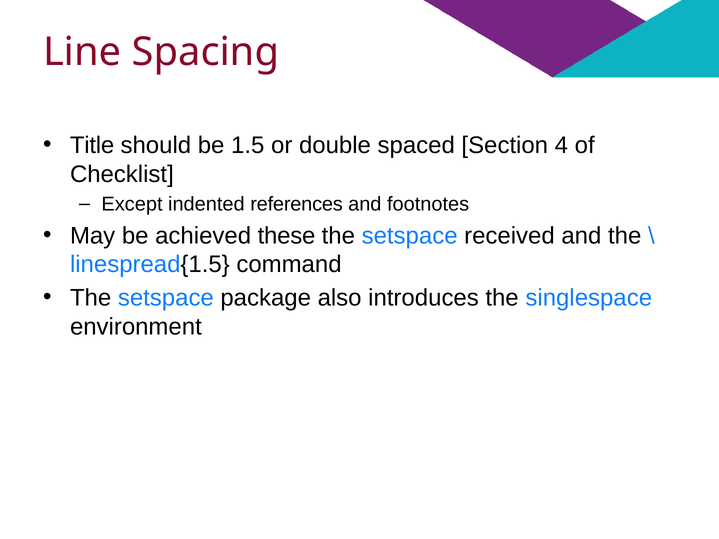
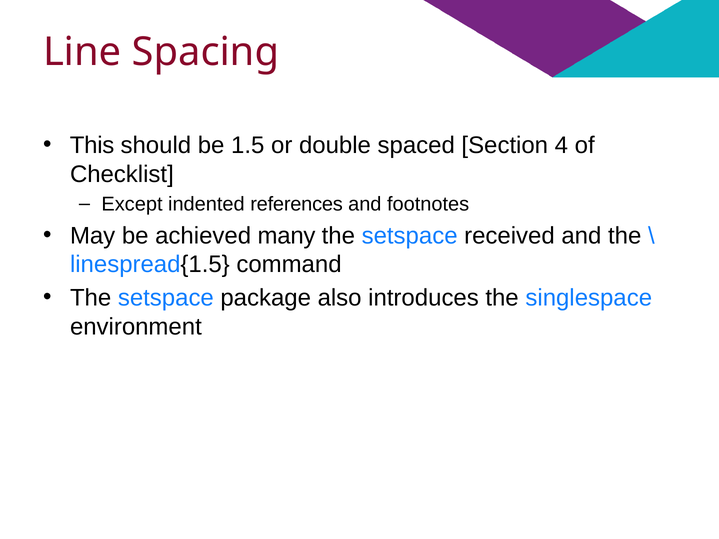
Title: Title -> This (92, 145)
these: these -> many (287, 236)
